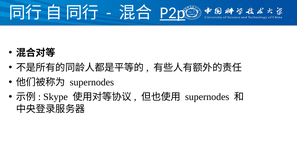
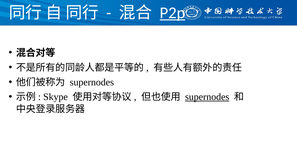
supernodes underline: none -> present (207, 97)
